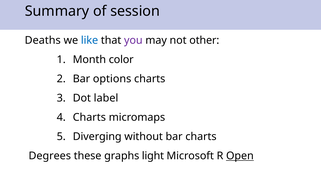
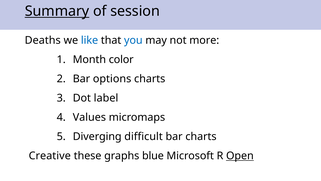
Summary underline: none -> present (57, 11)
you colour: purple -> blue (133, 40)
other: other -> more (204, 40)
Charts: Charts -> Values (89, 117)
without: without -> difficult (144, 136)
Degrees: Degrees -> Creative (50, 156)
light: light -> blue (153, 156)
